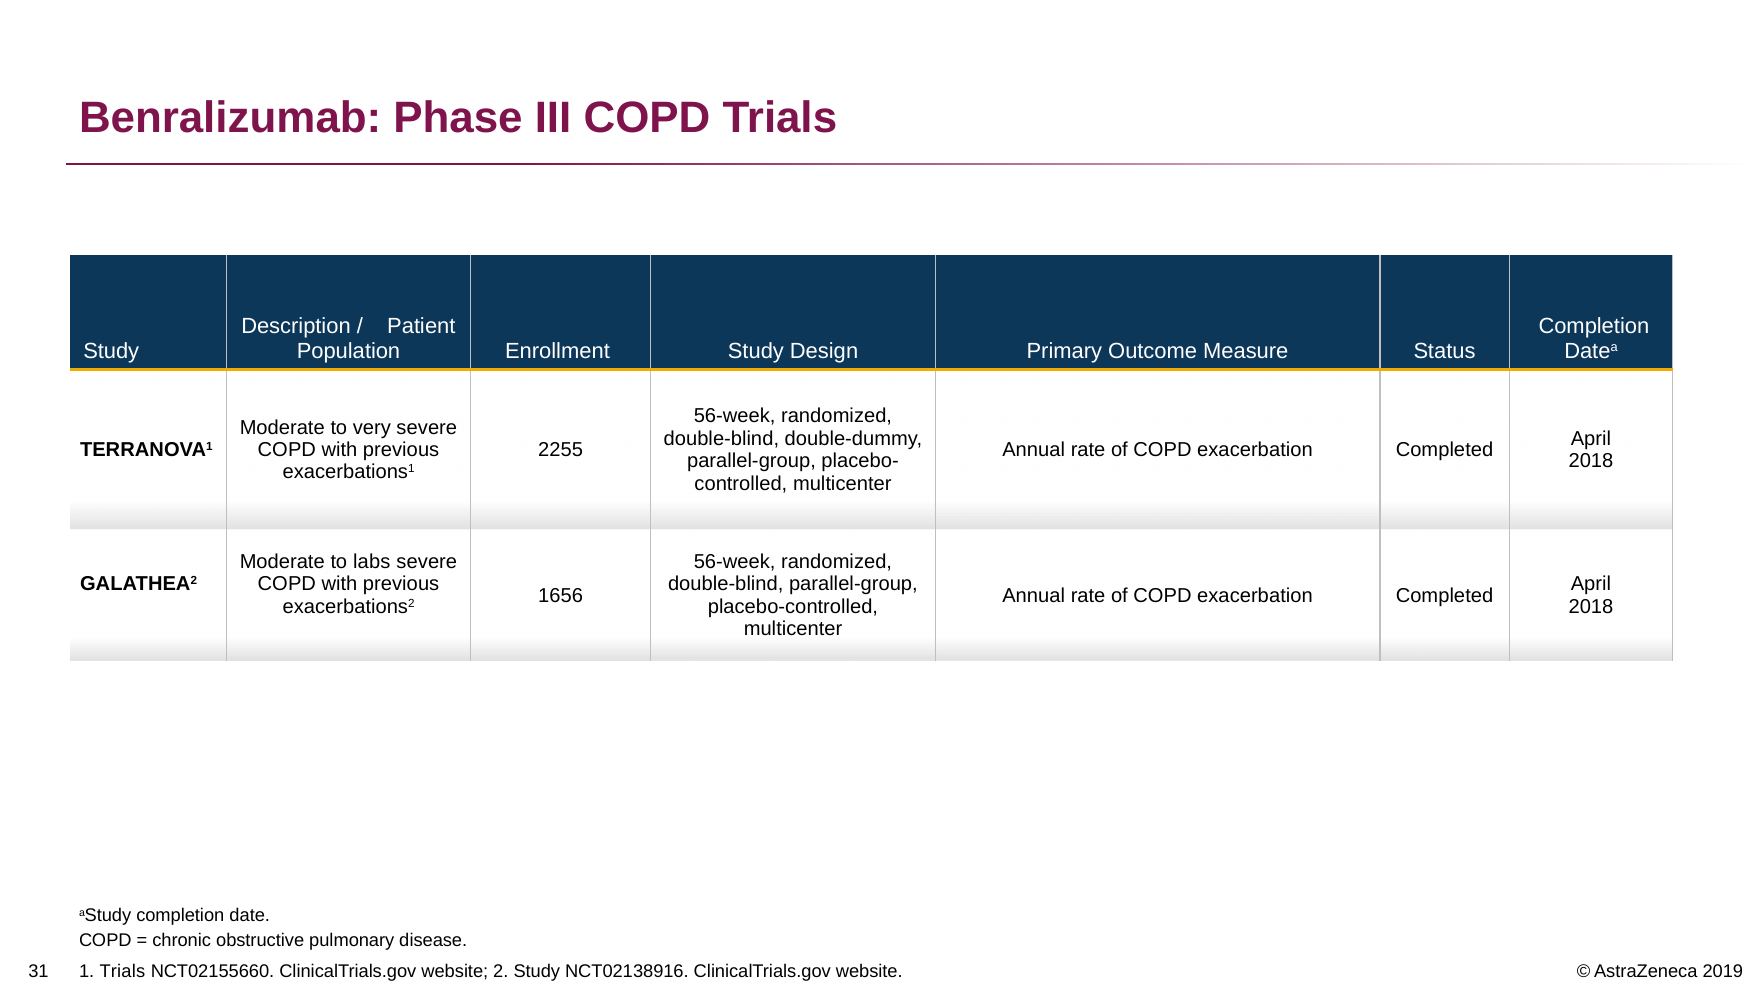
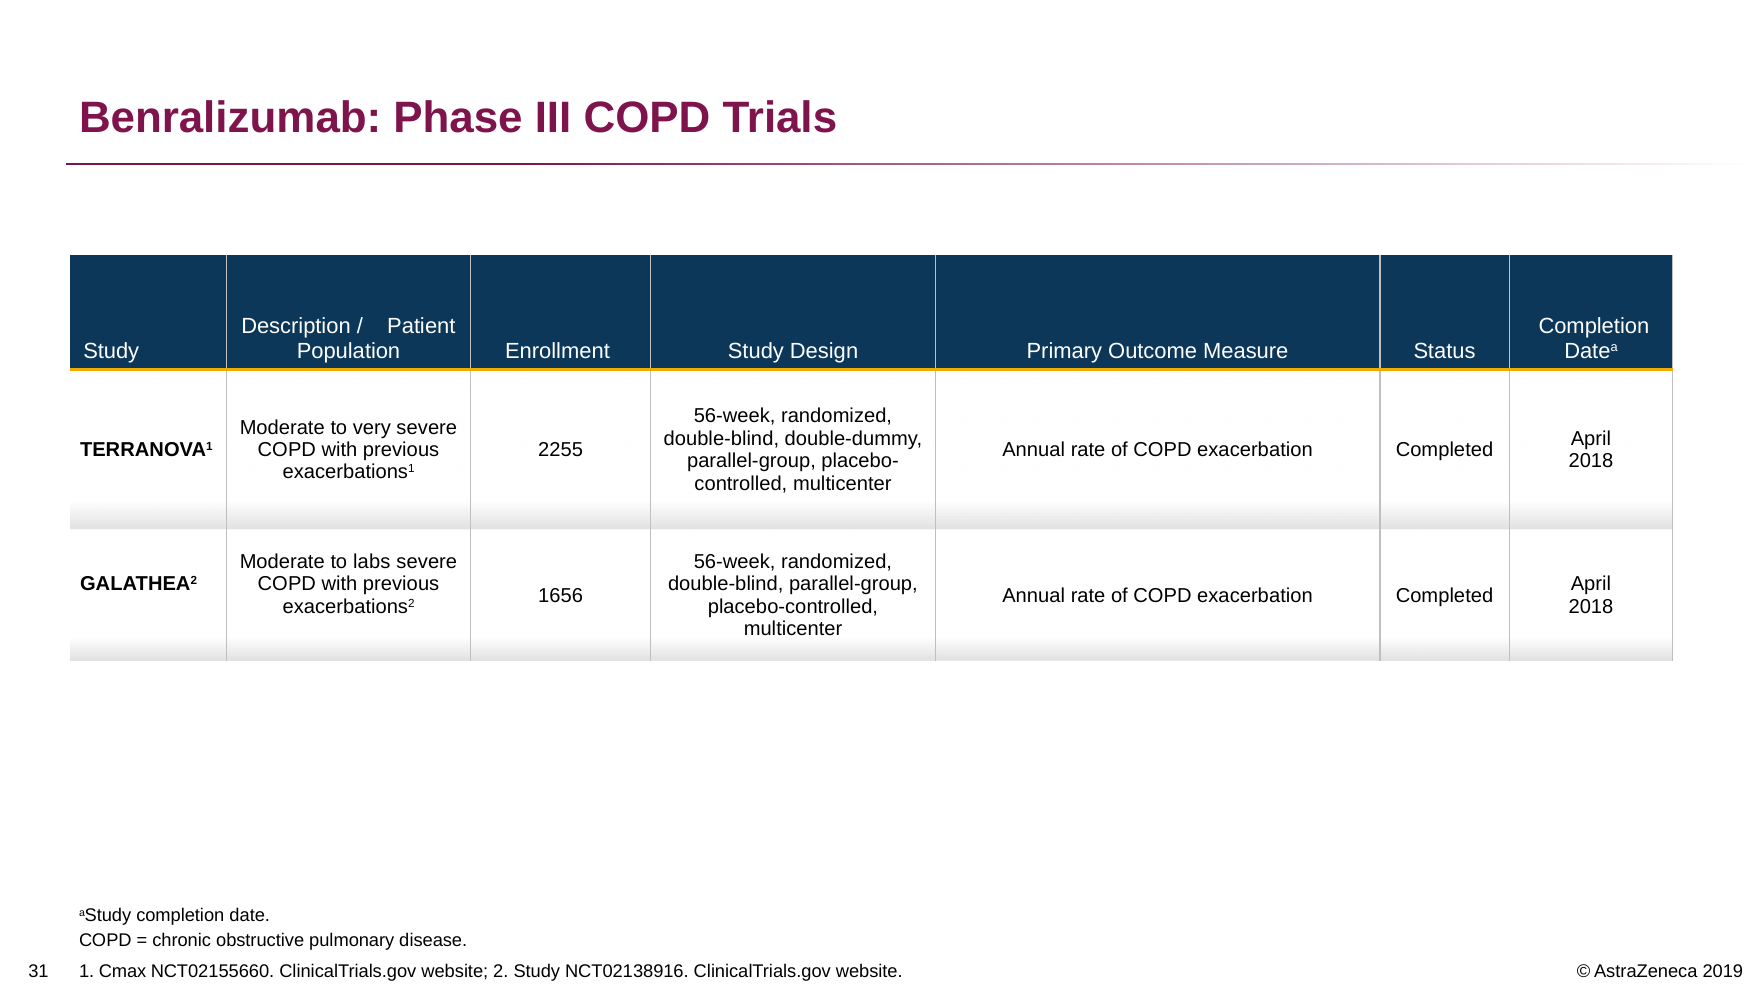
1 Trials: Trials -> Cmax (123, 971)
